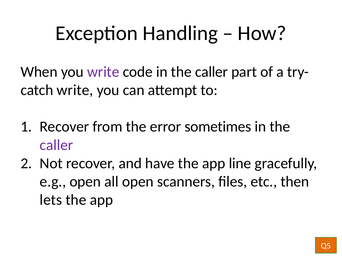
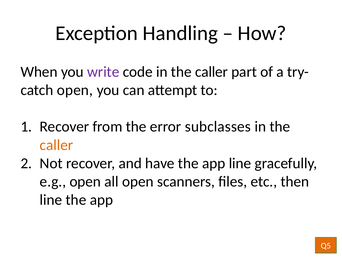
catch write: write -> open (75, 90)
sometimes: sometimes -> subclasses (218, 126)
caller colour: purple -> orange (56, 145)
lets: lets -> line (51, 199)
